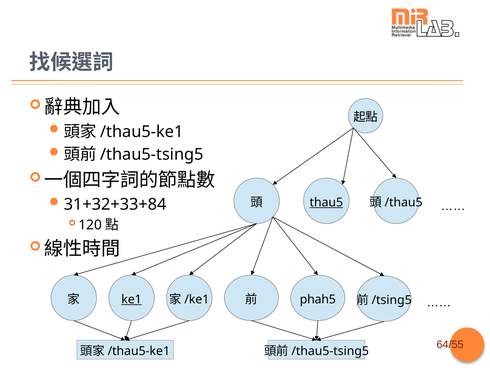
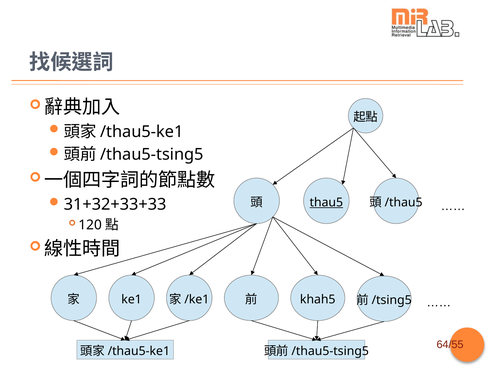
31+32+33+84: 31+32+33+84 -> 31+32+33+33 (115, 204)
ke1 underline: present -> none (132, 299)
phah5: phah5 -> khah5 (318, 299)
